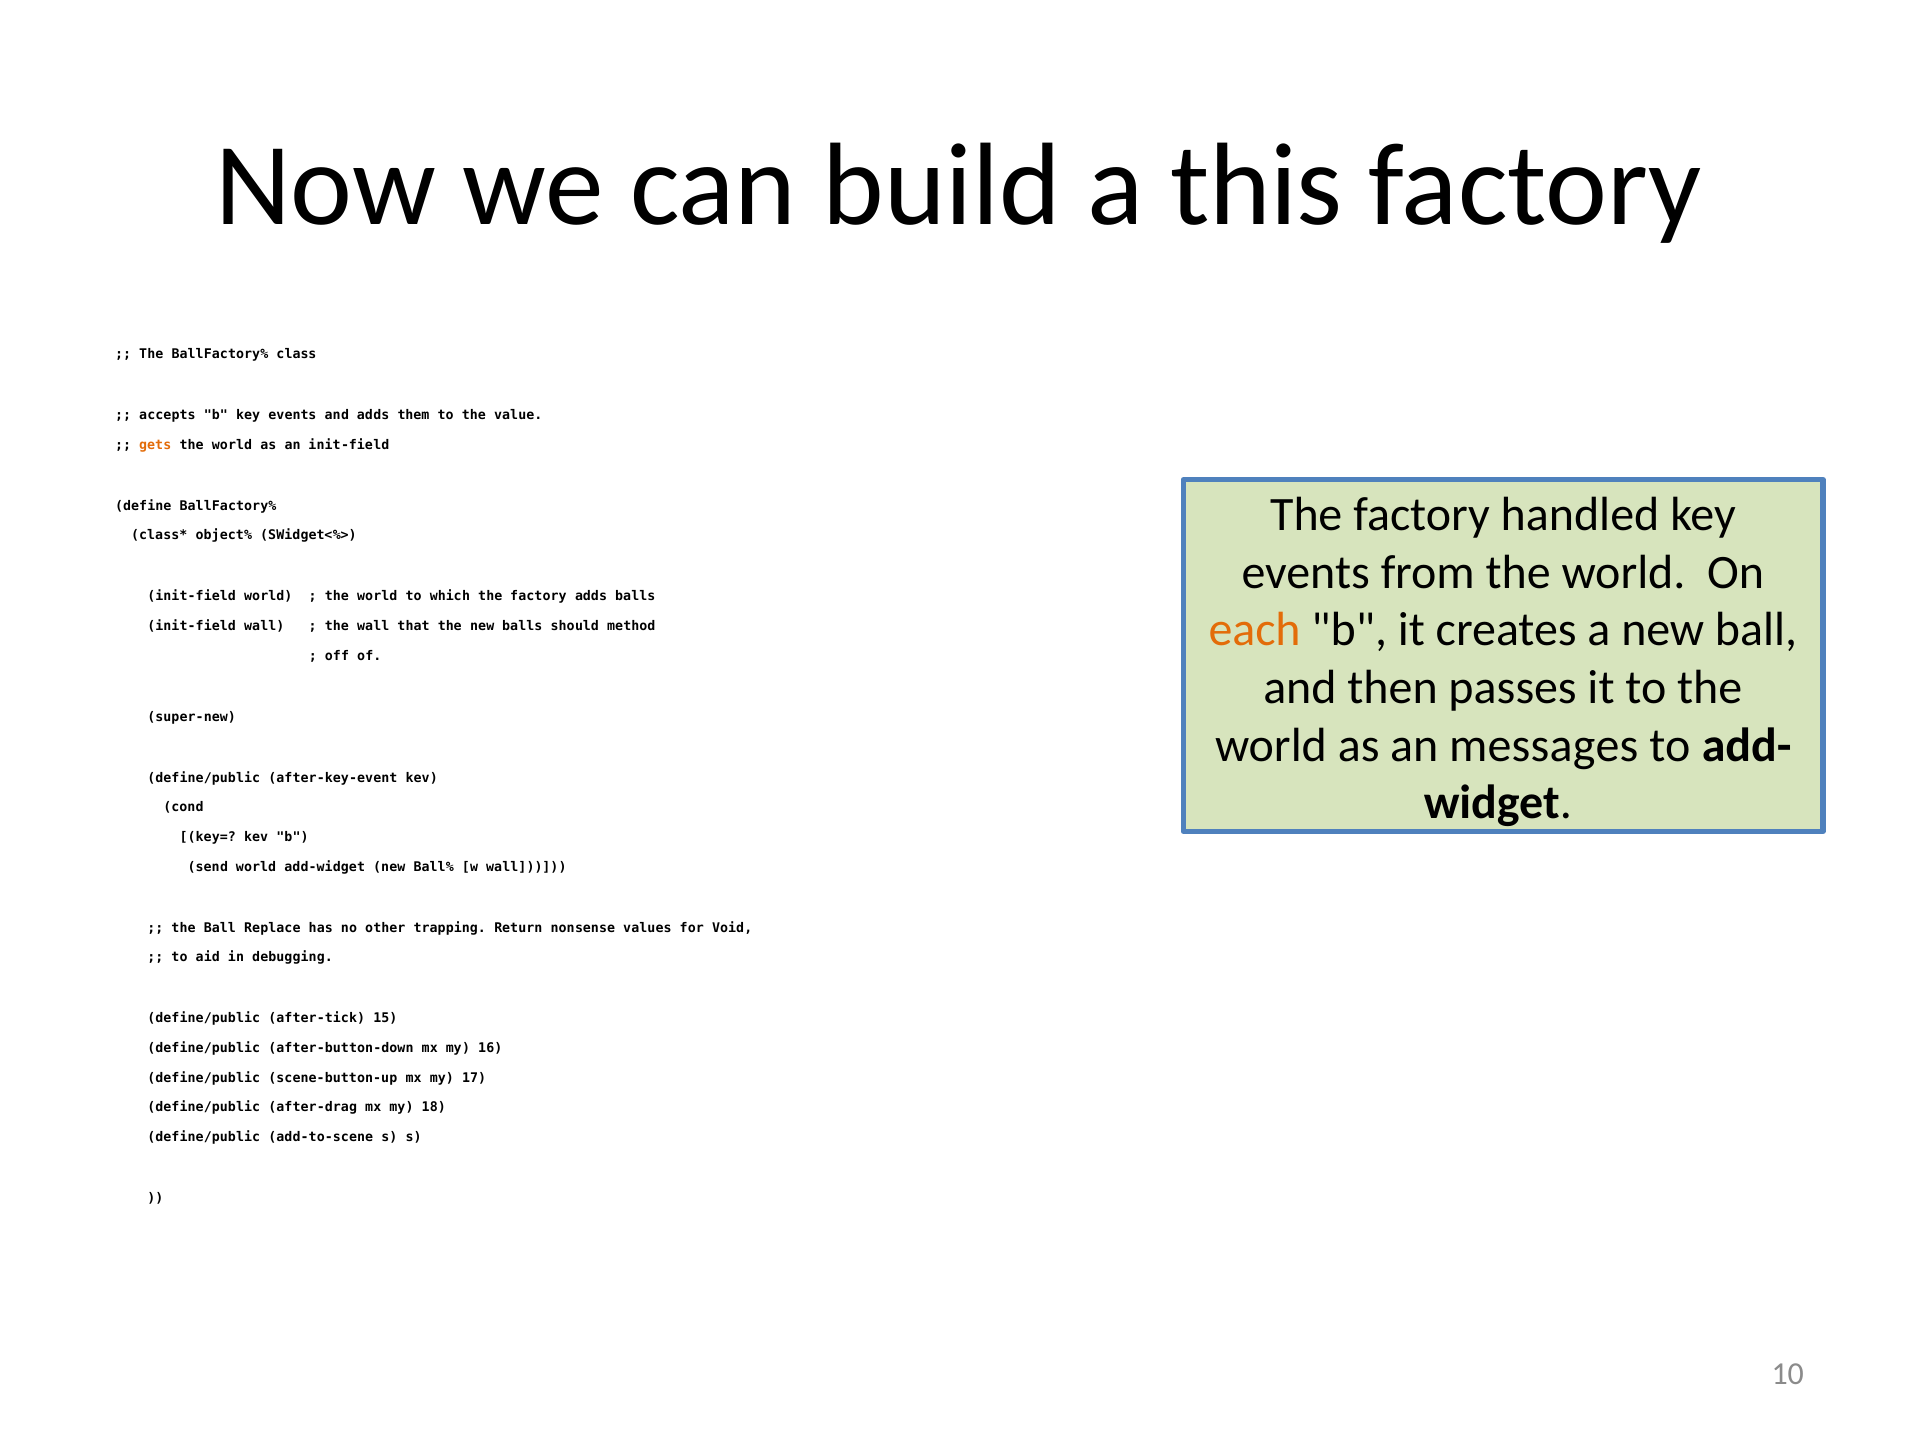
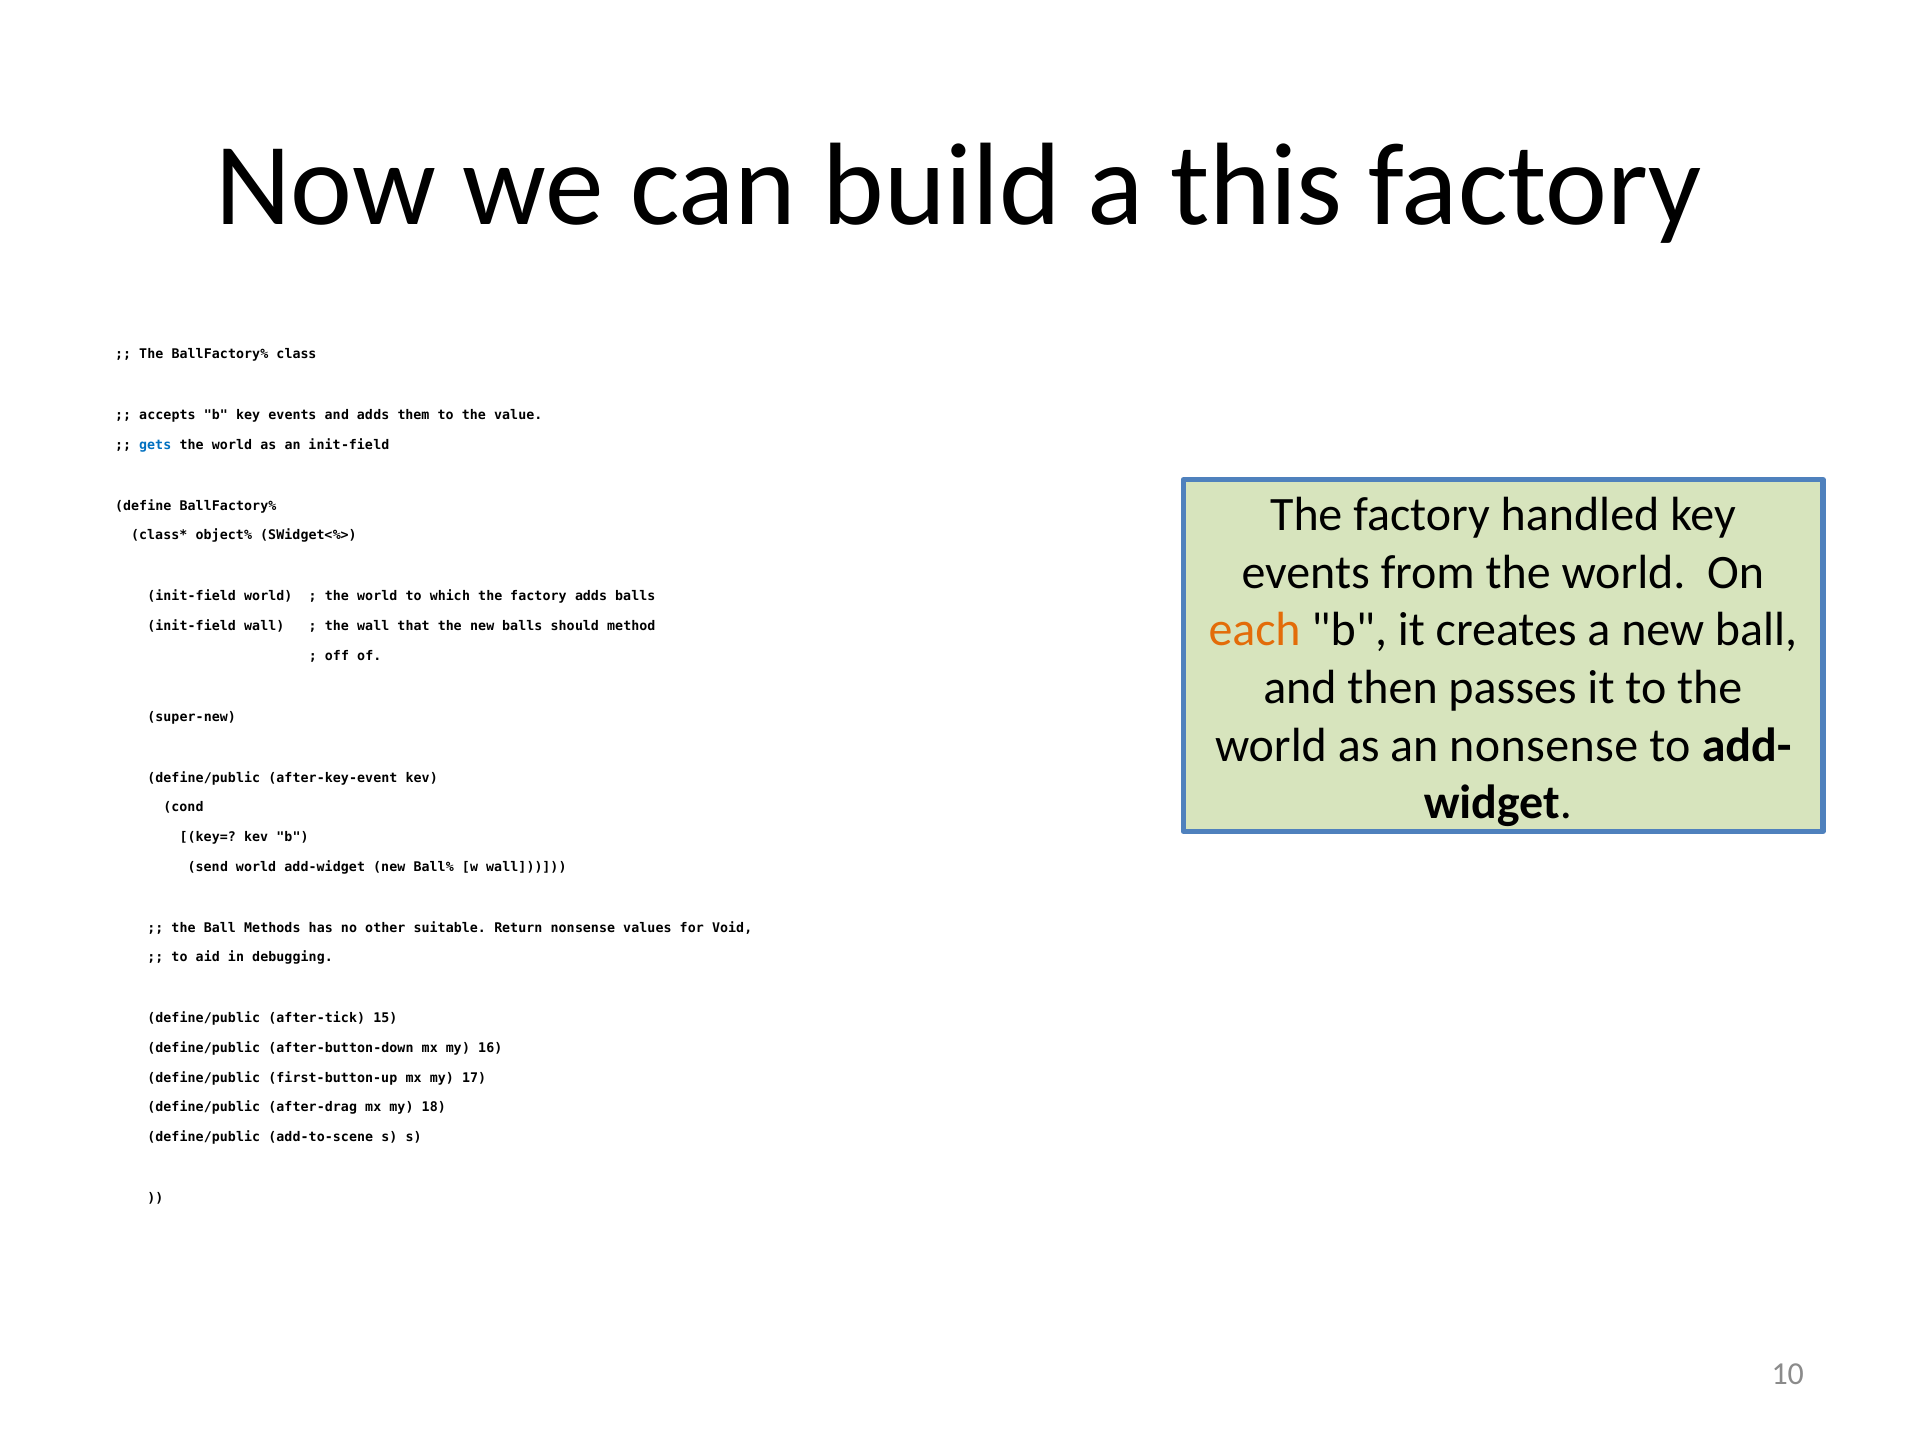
gets colour: orange -> blue (155, 445)
an messages: messages -> nonsense (1544, 745)
Replace: Replace -> Methods (272, 928)
trapping: trapping -> suitable (450, 928)
scene-button-up: scene-button-up -> first-button-up (333, 1078)
